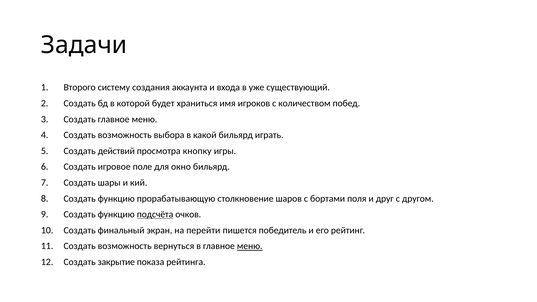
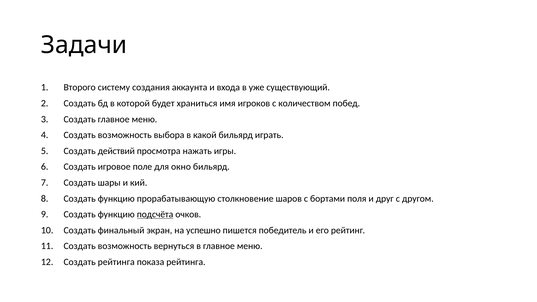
кнопку: кнопку -> нажать (197, 151)
перейти: перейти -> успешно (203, 230)
меню underline: present -> none (250, 246)
Создать закрытие: закрытие -> рейтинга (116, 262)
